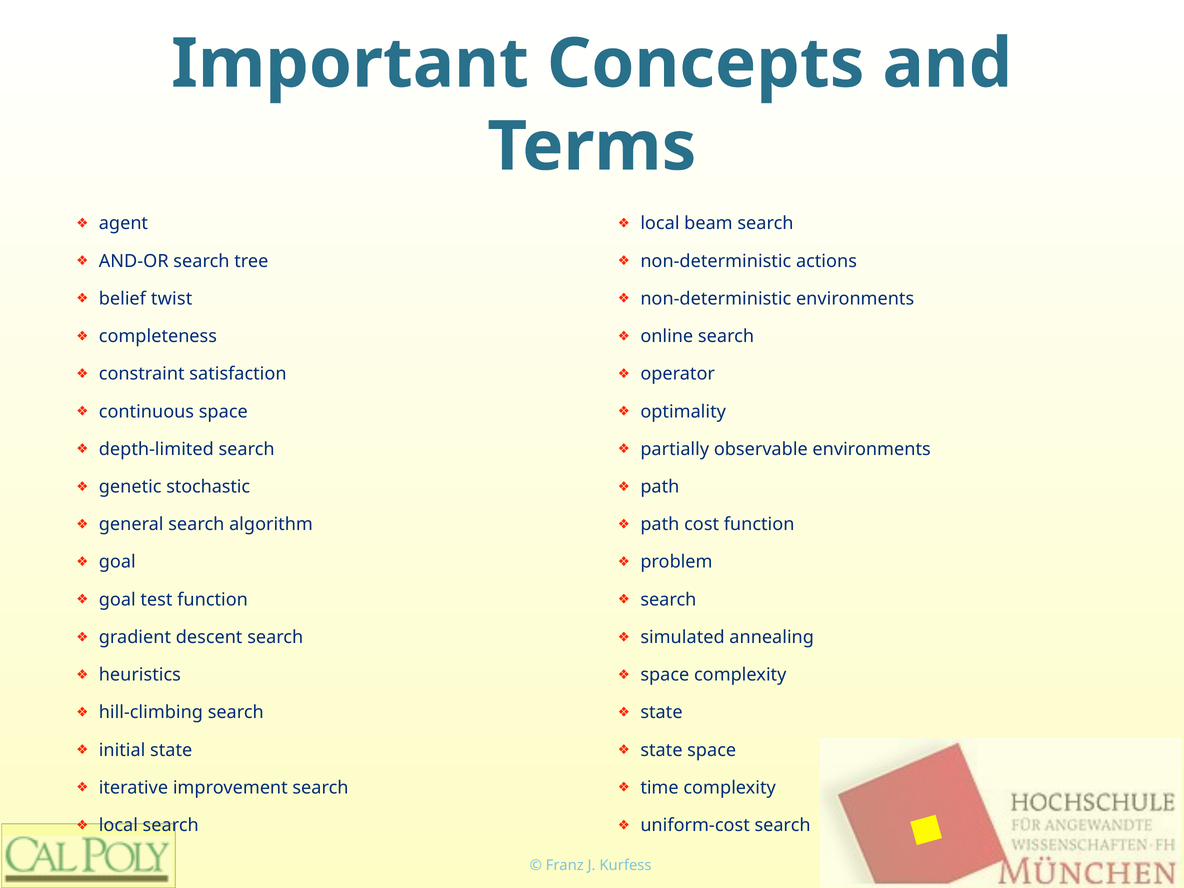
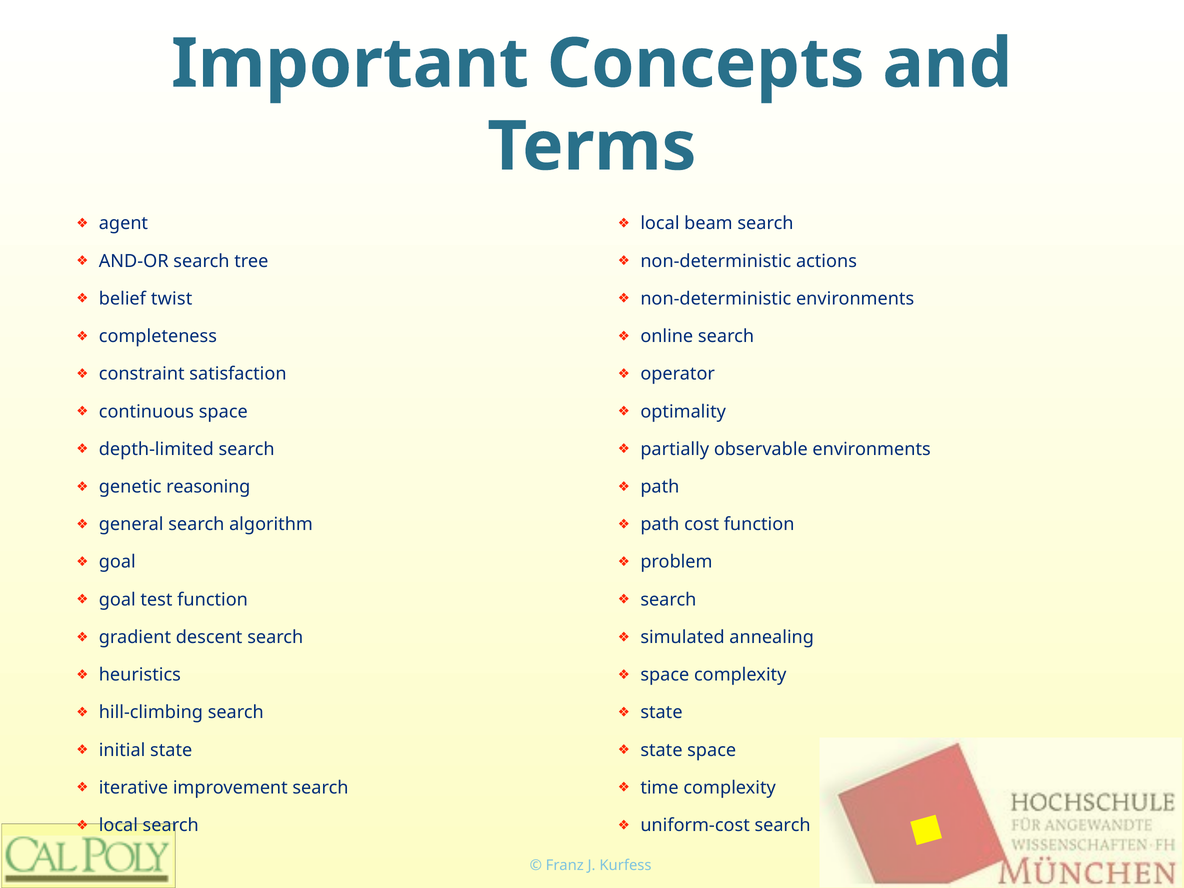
stochastic: stochastic -> reasoning (208, 487)
